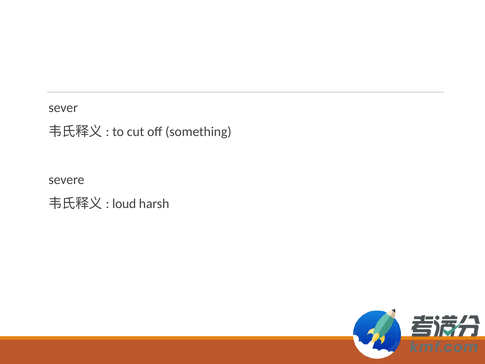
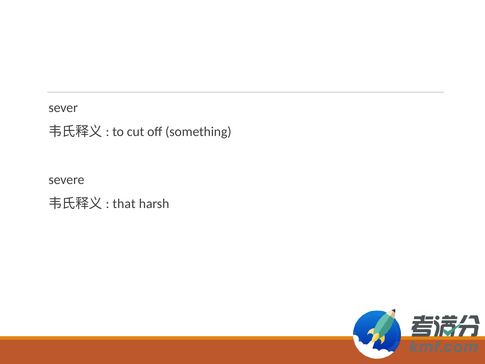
loud: loud -> that (124, 203)
